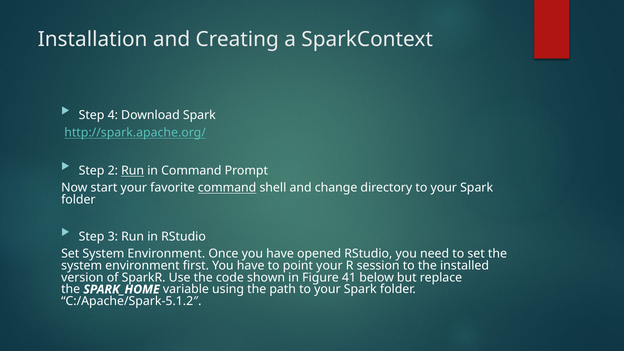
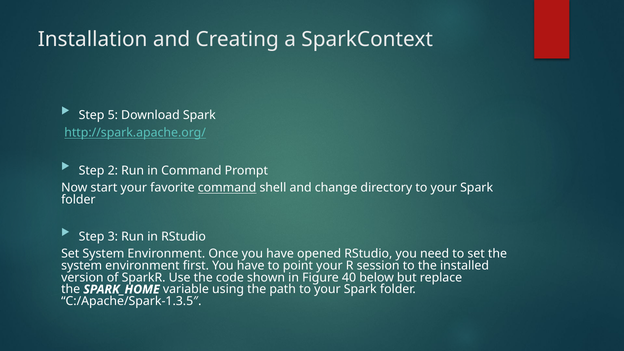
4: 4 -> 5 (113, 115)
Run underline: present -> none (133, 171)
41: 41 -> 40 (349, 278)
C:/Apache/Spark-5.1.2″: C:/Apache/Spark-5.1.2″ -> C:/Apache/Spark-1.3.5″ (131, 301)
